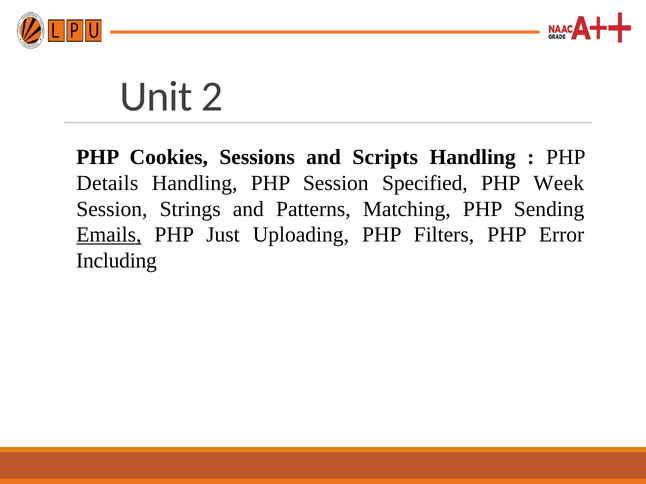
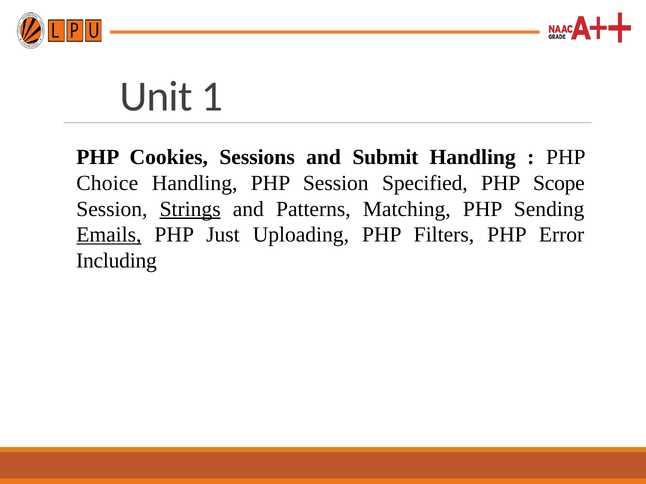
2: 2 -> 1 (212, 96)
Scripts: Scripts -> Submit (385, 158)
Details: Details -> Choice (107, 183)
Week: Week -> Scope (559, 183)
Strings underline: none -> present (190, 209)
